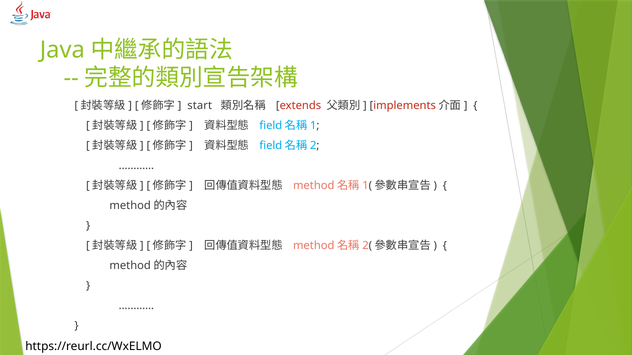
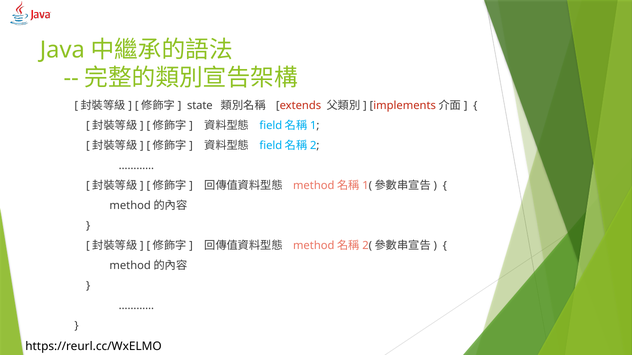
start: start -> state (200, 106)
